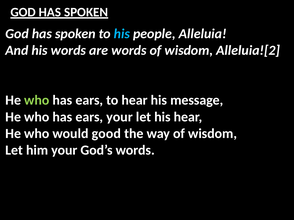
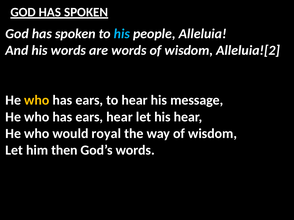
who colour: light green -> yellow (37, 100)
ears your: your -> hear (119, 117)
good: good -> royal (106, 134)
him your: your -> then (64, 150)
